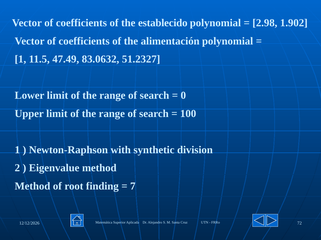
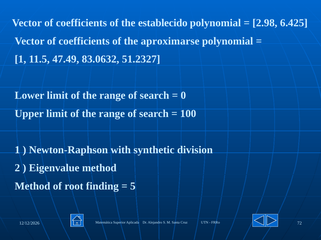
1.902: 1.902 -> 6.425 (294, 23)
alimentación: alimentación -> aproximarse (170, 41)
7: 7 -> 5 (133, 187)
